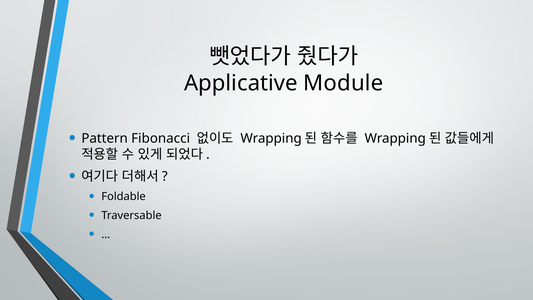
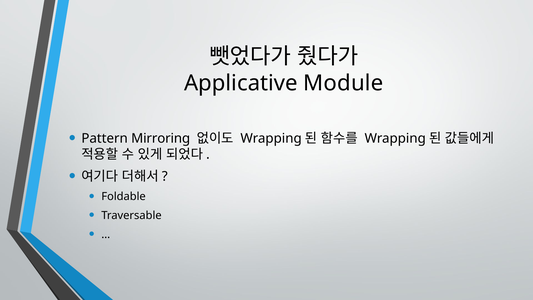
Fibonacci: Fibonacci -> Mirroring (161, 138)
